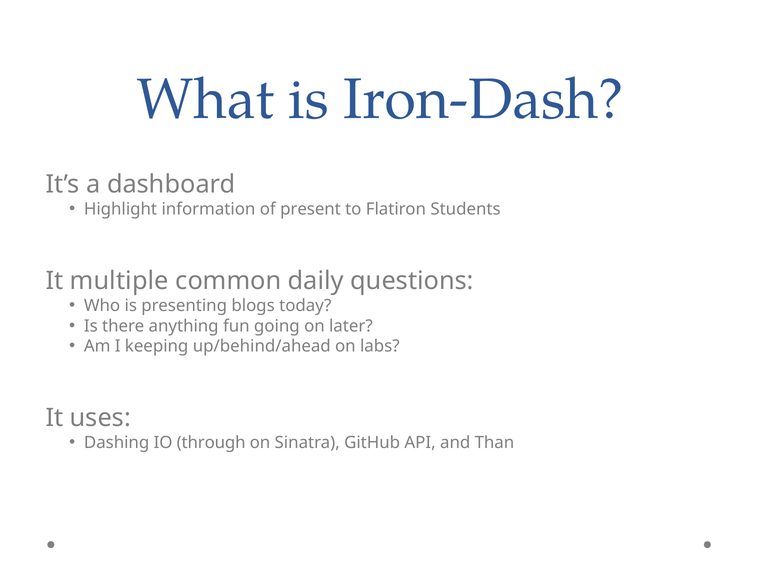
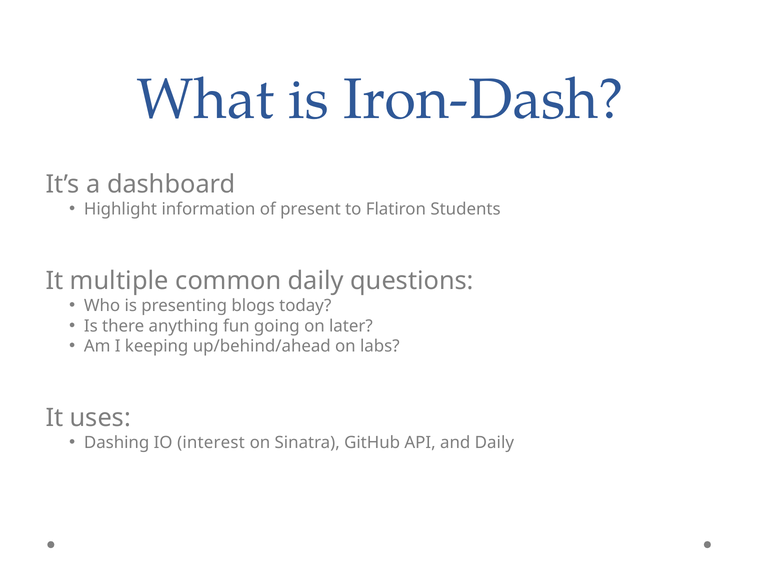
through: through -> interest (211, 442)
and Than: Than -> Daily (494, 442)
